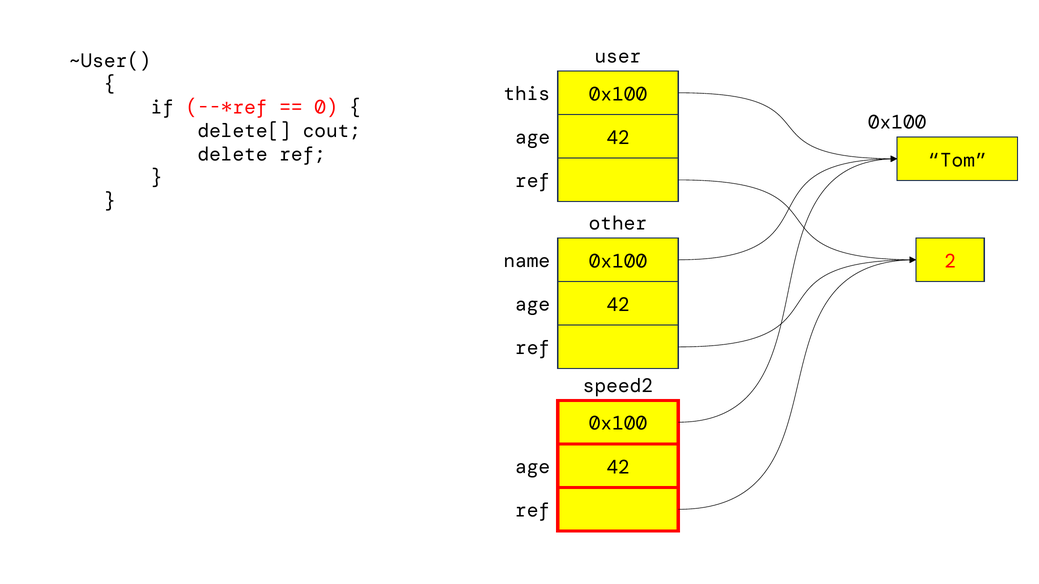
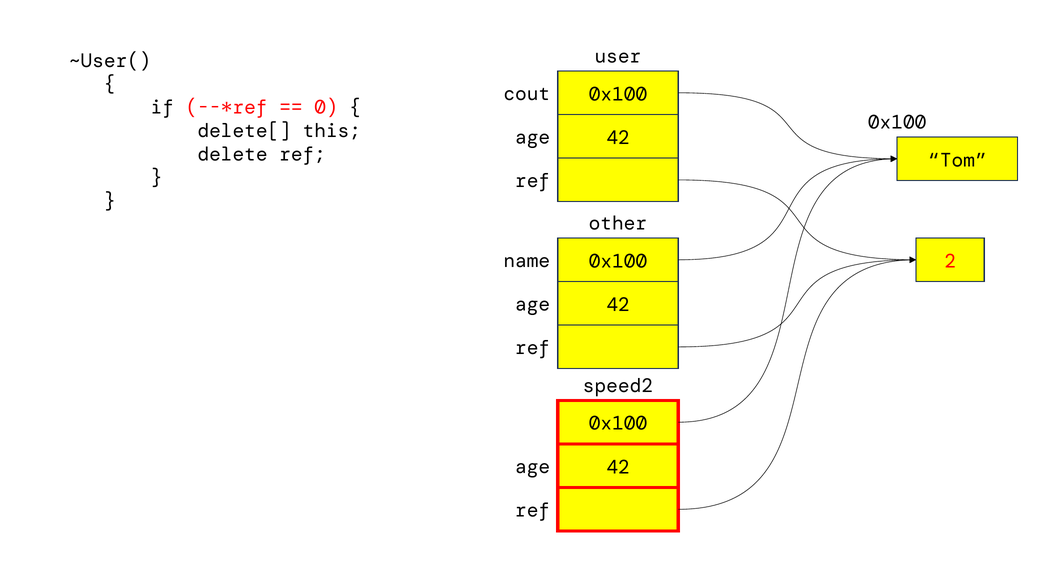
this: this -> cout (527, 94)
cout: cout -> this (332, 131)
